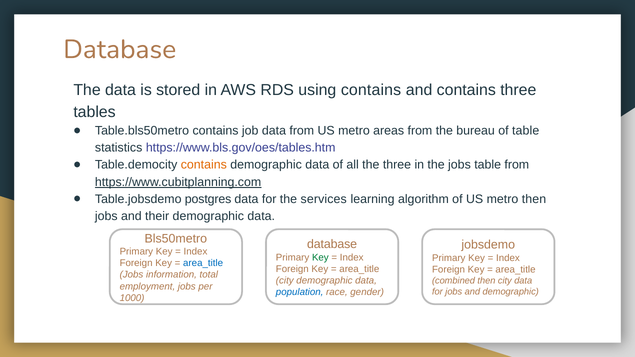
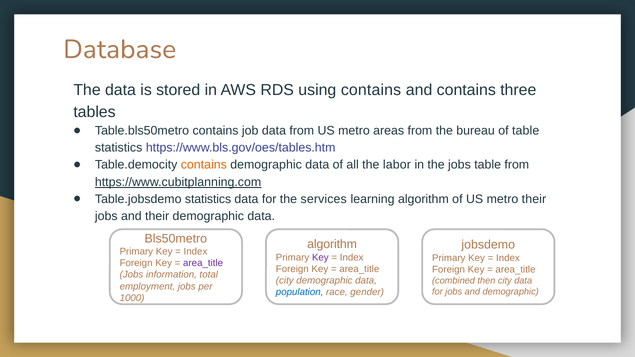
the three: three -> labor (397, 165)
Table.jobsdemo postgres: postgres -> statistics (208, 199)
metro then: then -> their (534, 199)
database: database -> algorithm (332, 244)
Key colour: green -> purple (320, 257)
area_title colour: blue -> purple (203, 263)
